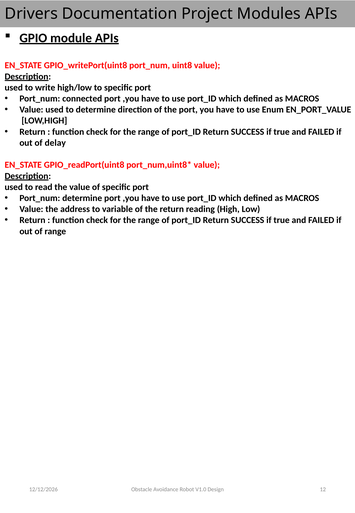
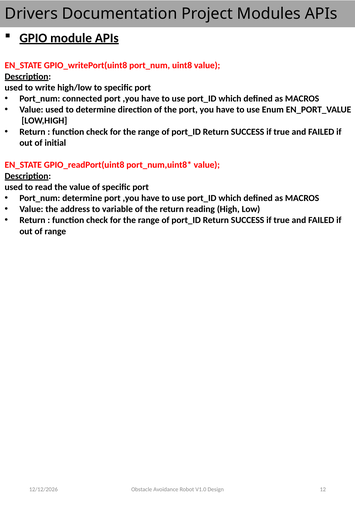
delay: delay -> initial (55, 143)
